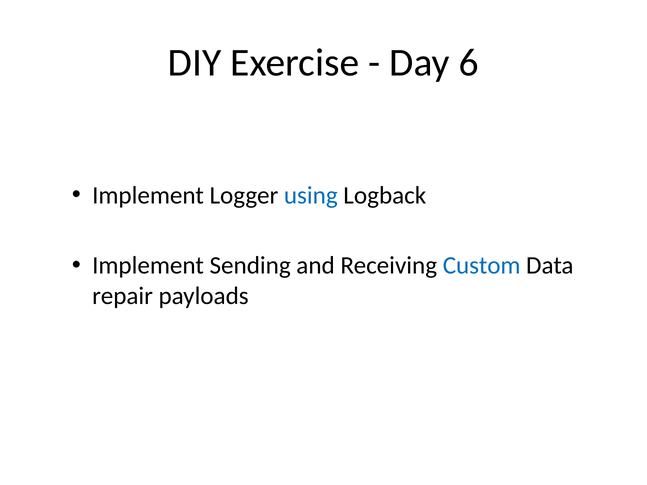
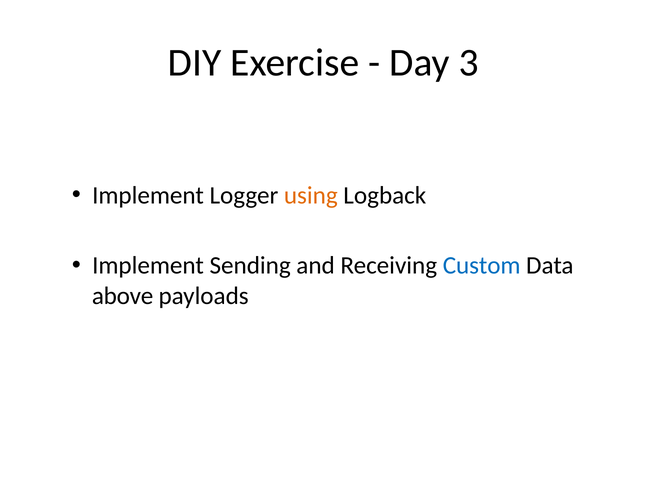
6: 6 -> 3 (469, 63)
using colour: blue -> orange (311, 195)
repair: repair -> above (123, 296)
